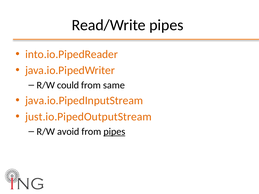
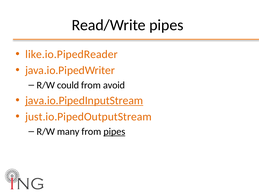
into.io.PipedReader: into.io.PipedReader -> like.io.PipedReader (72, 54)
same: same -> avoid (114, 85)
java.io.PipedInputStream underline: none -> present (84, 101)
avoid: avoid -> many (68, 132)
